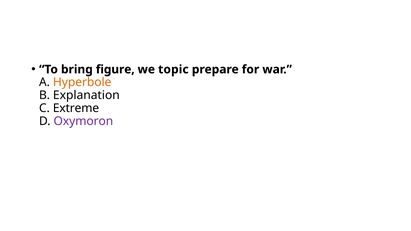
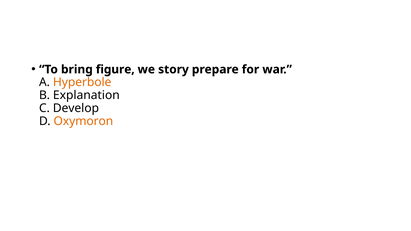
topic: topic -> story (173, 69)
Extreme: Extreme -> Develop (76, 108)
Oxymoron colour: purple -> orange (83, 121)
